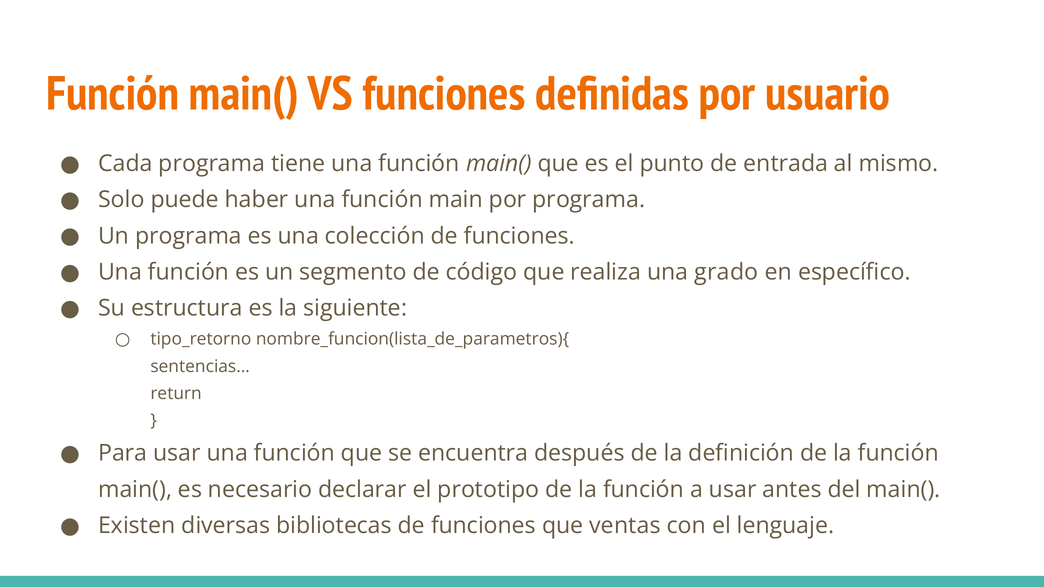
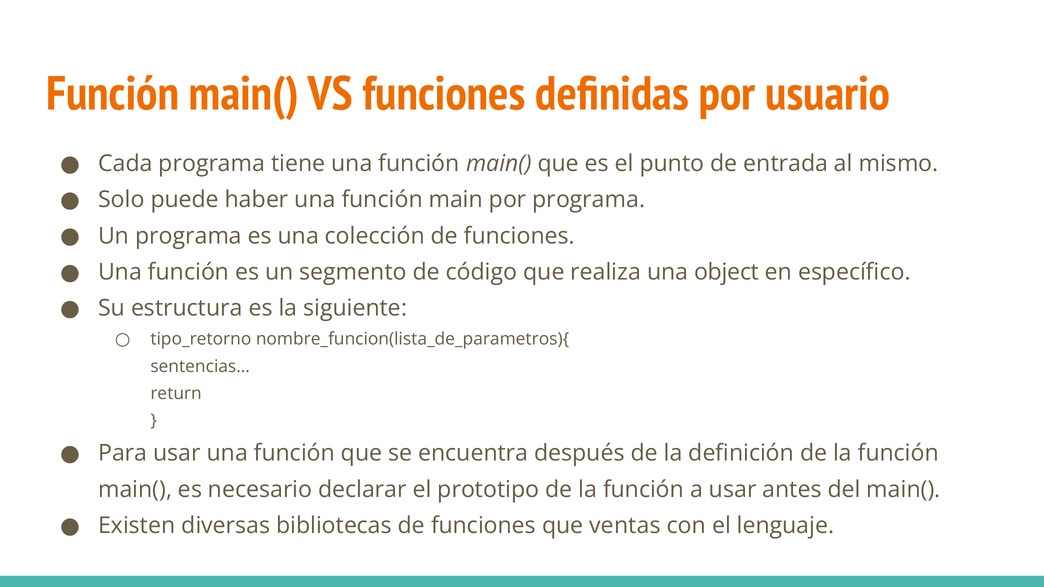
grado: grado -> object (727, 272)
